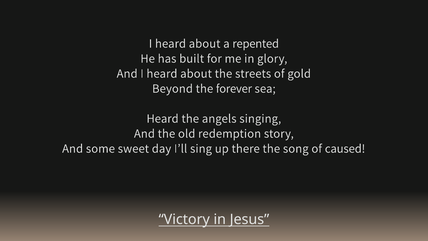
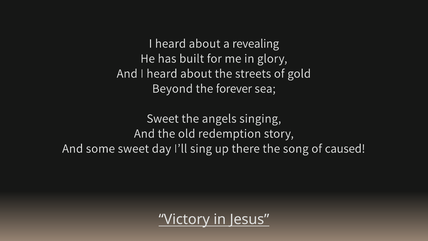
repented: repented -> revealing (256, 43)
Heard: Heard -> Sweet (163, 118)
